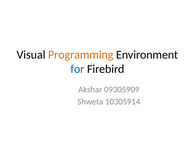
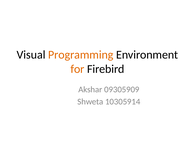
for colour: blue -> orange (77, 69)
